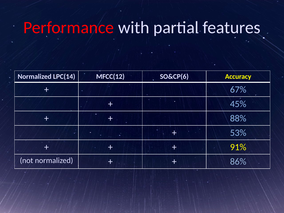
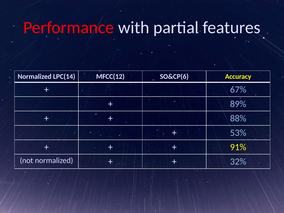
45%: 45% -> 89% (238, 104)
86%: 86% -> 32% (238, 162)
